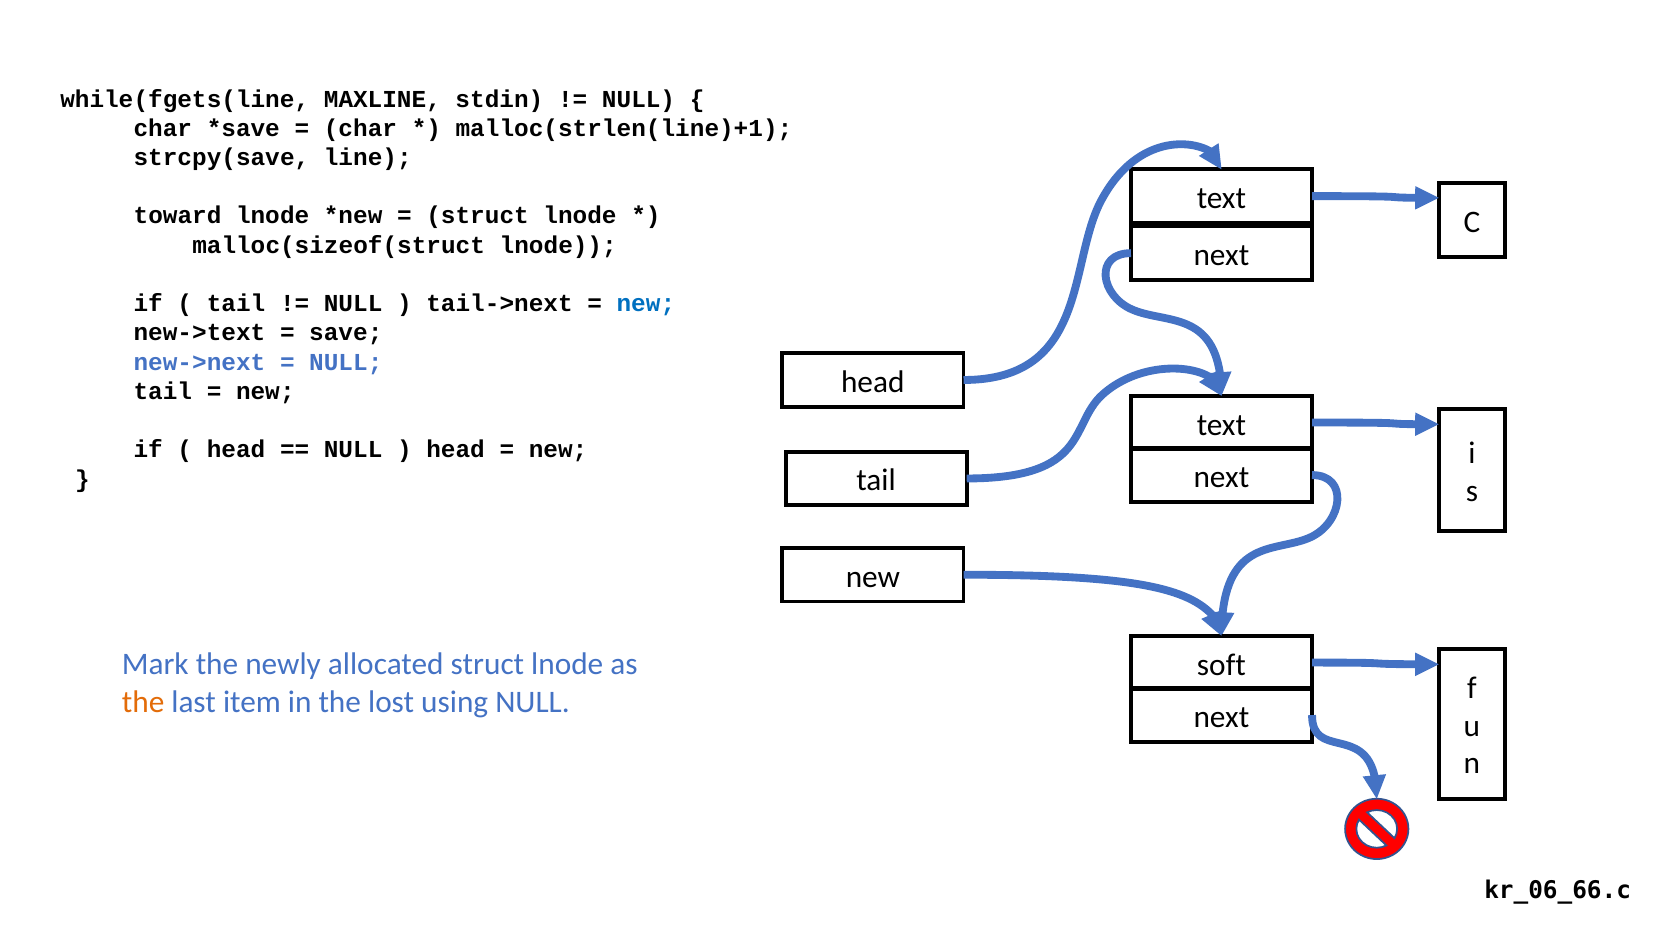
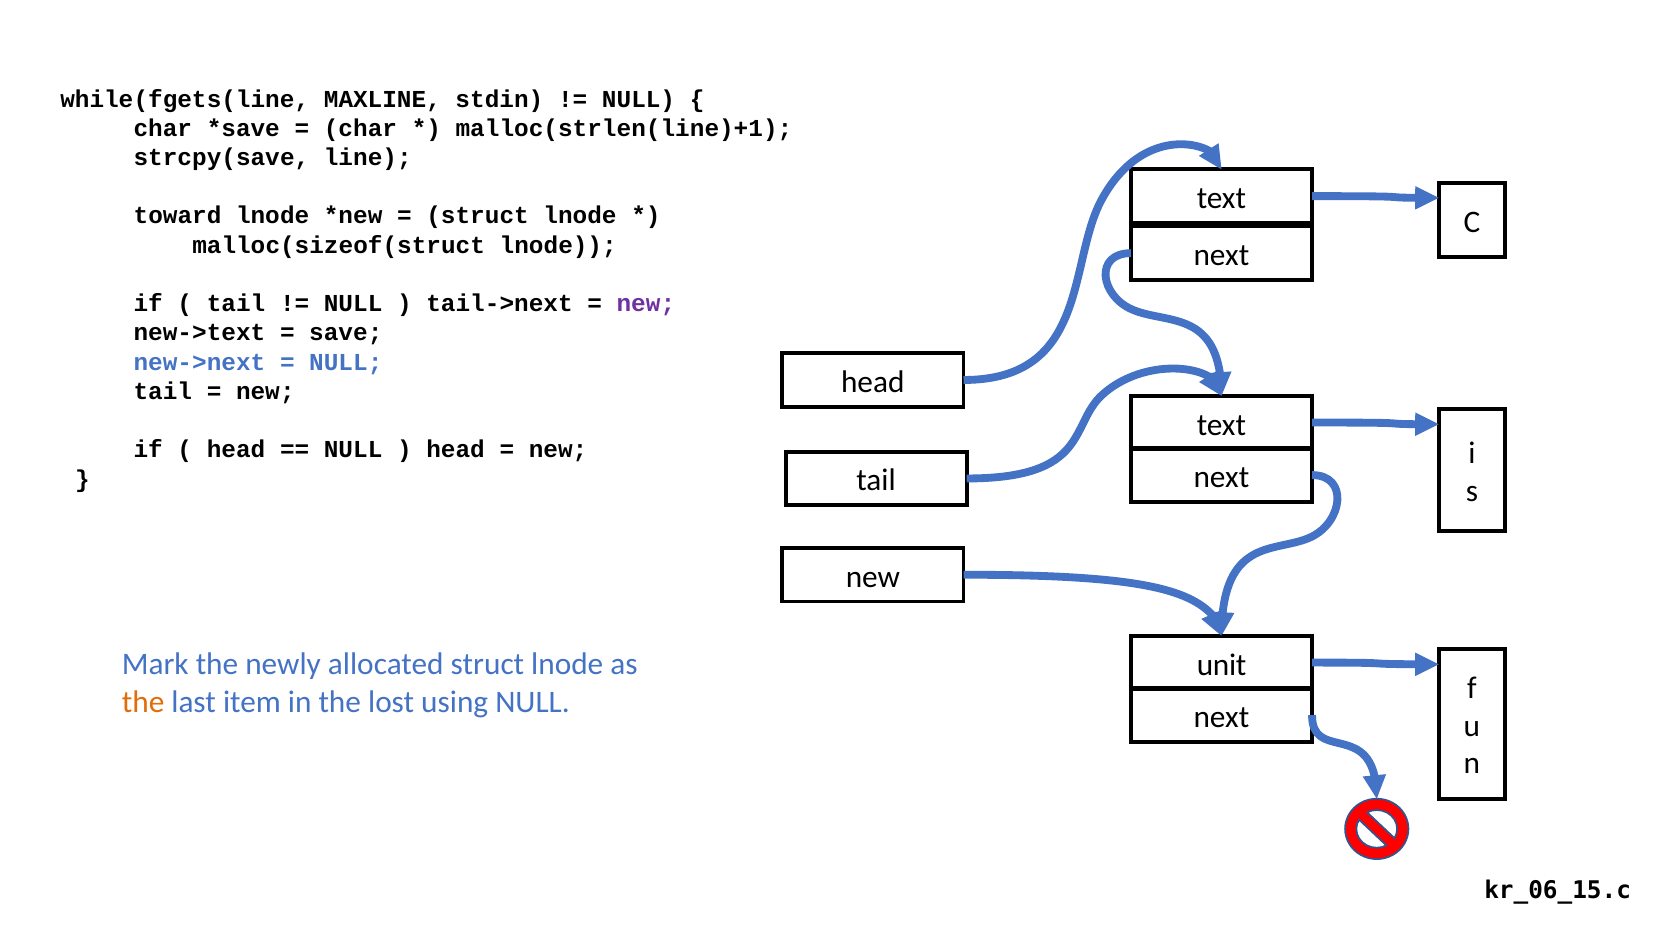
new colour: blue -> purple (646, 304)
soft: soft -> unit (1222, 665)
kr_06_66.c: kr_06_66.c -> kr_06_15.c (1558, 891)
